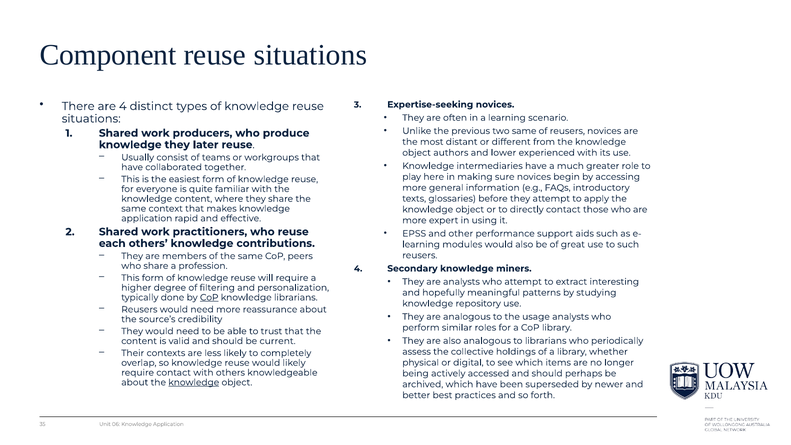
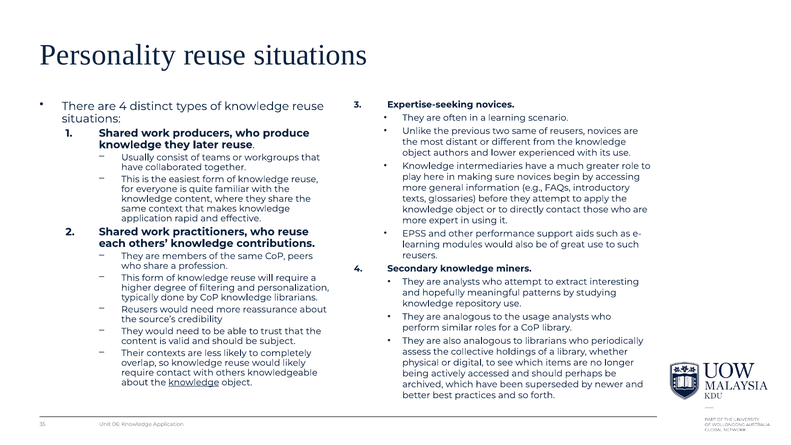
Component: Component -> Personality (108, 55)
CoP underline: present -> none (209, 297)
current: current -> subject (278, 341)
